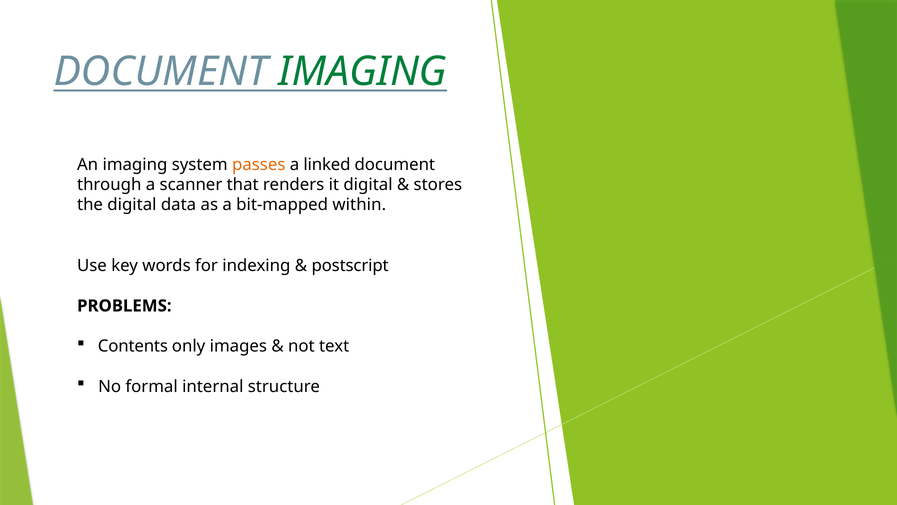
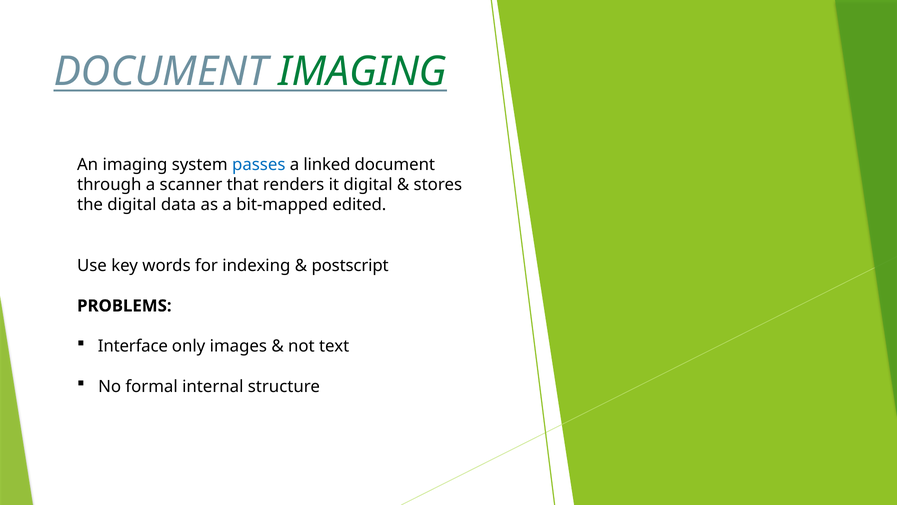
passes colour: orange -> blue (259, 164)
within: within -> edited (359, 205)
Contents: Contents -> Interface (133, 346)
